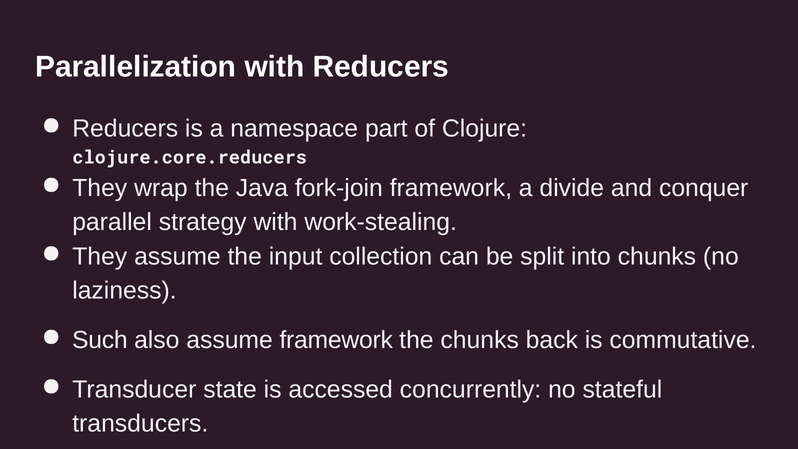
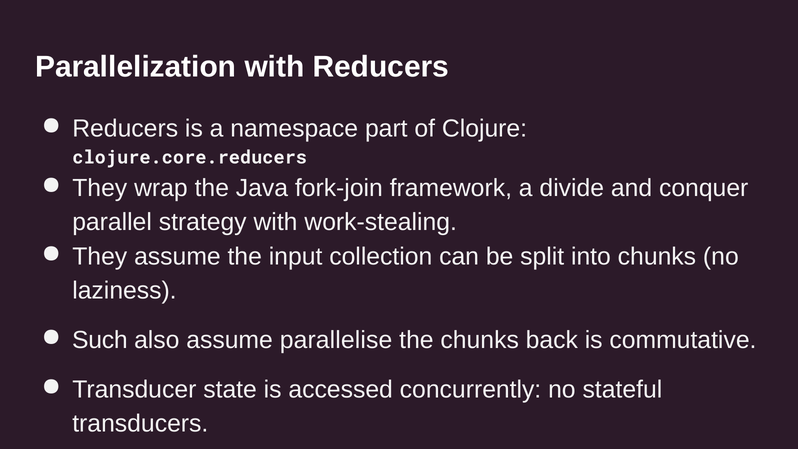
assume framework: framework -> parallelise (336, 340)
